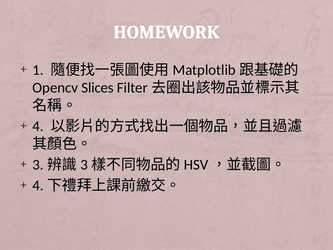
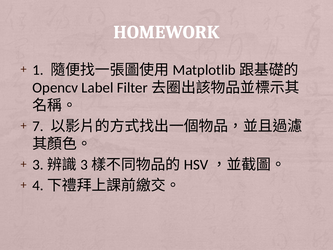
Slices: Slices -> Label (97, 88)
4: 4 -> 7 (38, 126)
